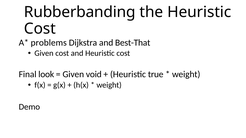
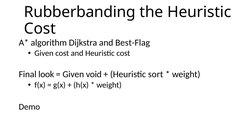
problems: problems -> algorithm (49, 43)
Best-That: Best-That -> Best-Flag (133, 43)
true: true -> sort (156, 75)
